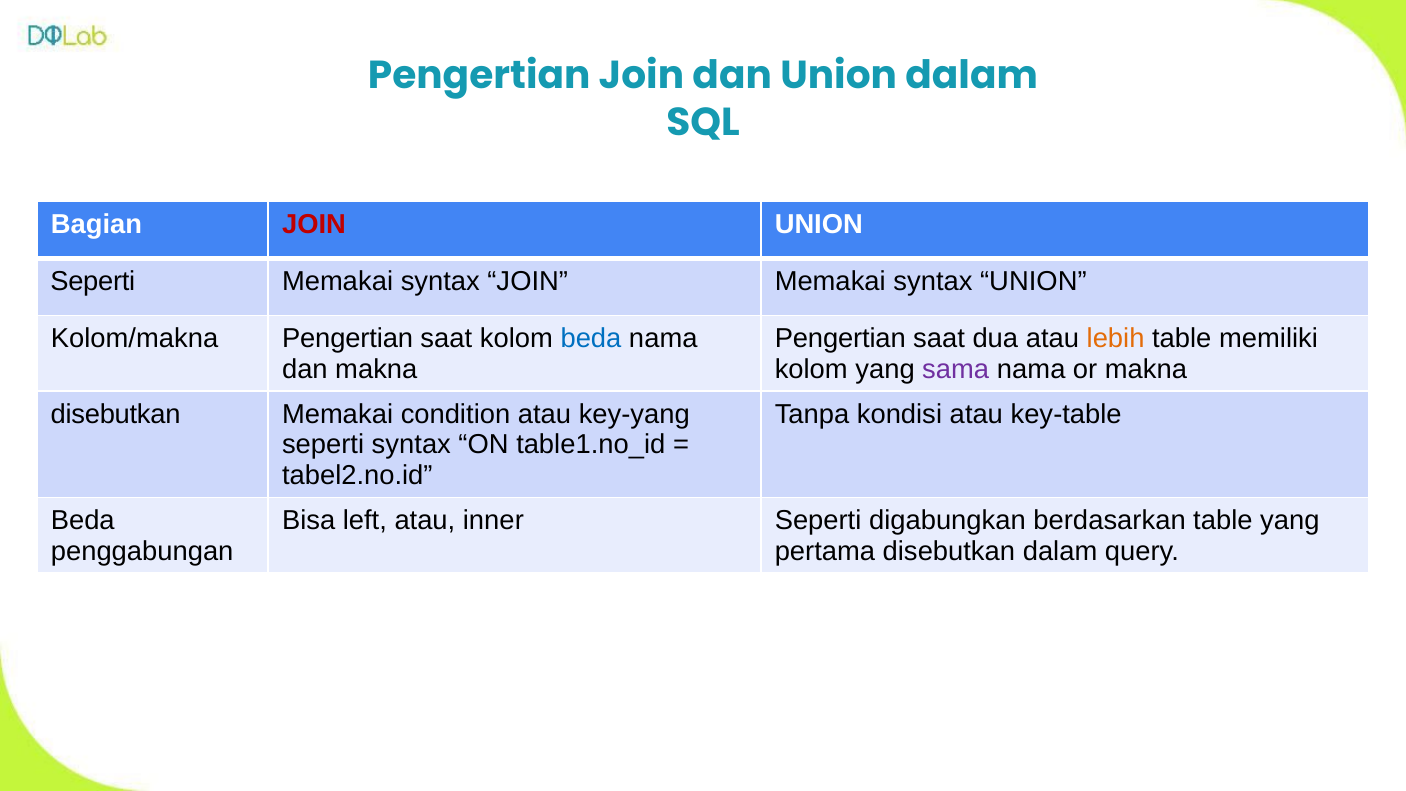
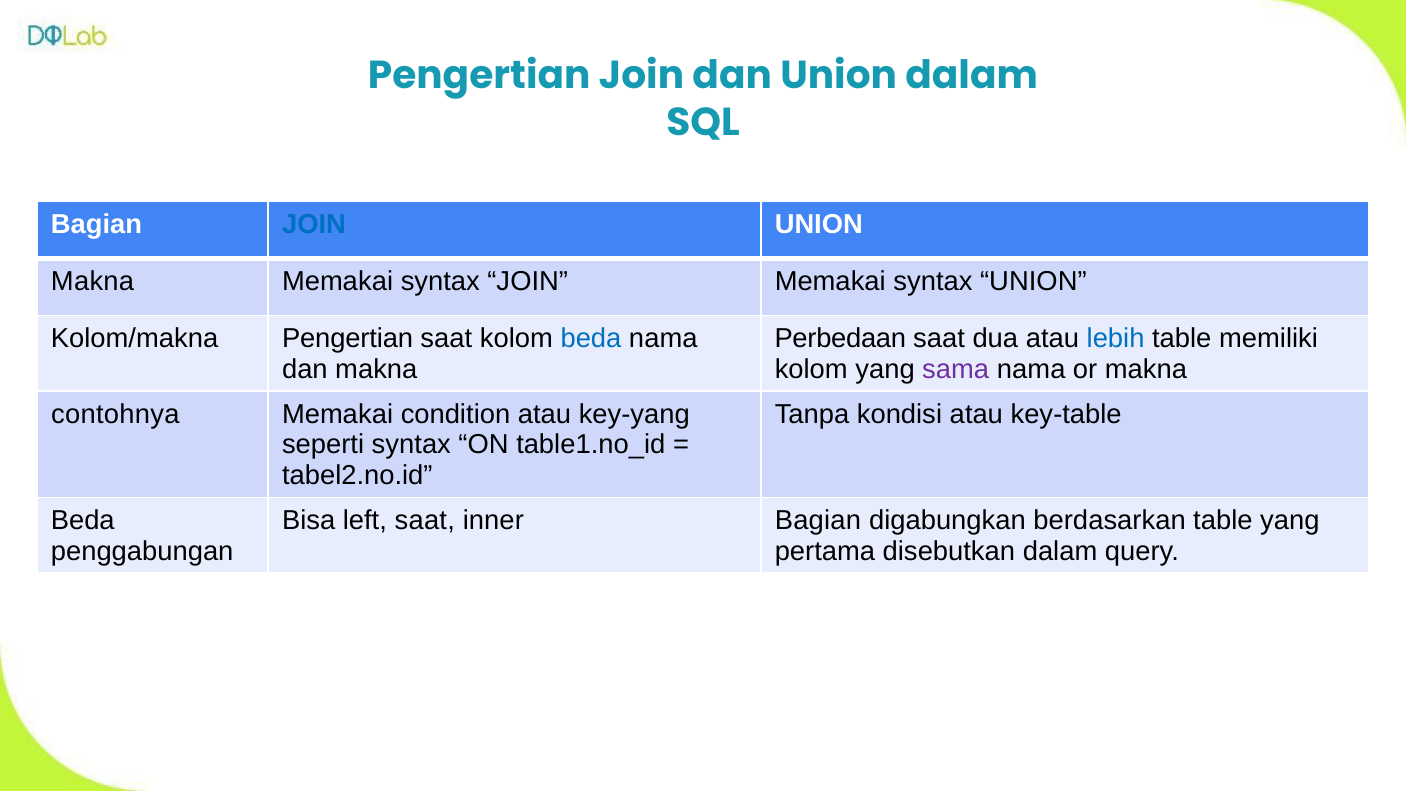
JOIN colour: red -> blue (314, 224)
Seperti: Seperti -> Makna (93, 281)
Pengertian: Pengertian -> Perbedaan (840, 338)
lebih colour: orange -> blue (1116, 338)
disebutkan: disebutkan -> contohnya (115, 414)
left atau: atau -> saat (425, 520)
inner Seperti: Seperti -> Bagian (818, 520)
